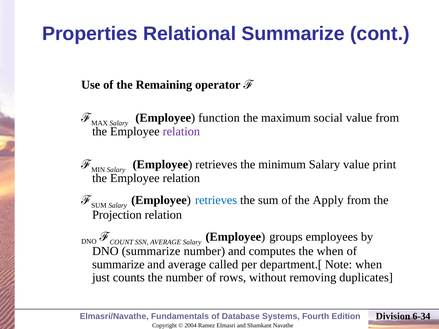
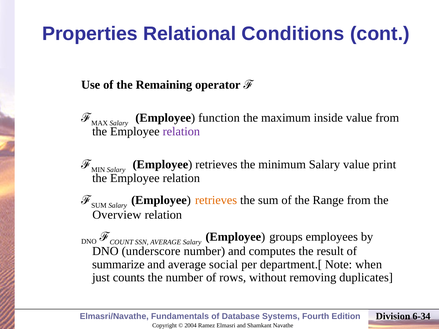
Relational Summarize: Summarize -> Conditions (293, 34)
social: social -> inside (328, 118)
retrieves colour: blue -> orange (216, 200)
Apply: Apply -> Range (328, 200)
Projection: Projection -> Overview (117, 215)
DNO summarize: summarize -> underscore (151, 251)
the when: when -> result (330, 251)
called: called -> social (224, 265)
